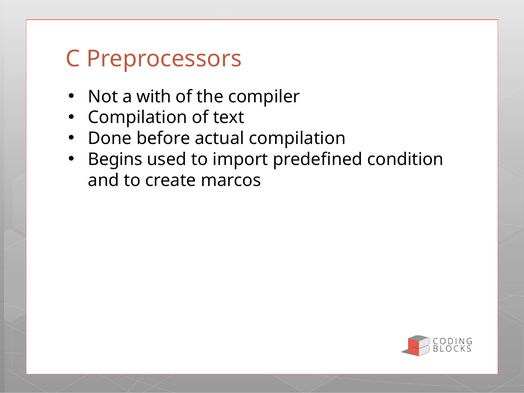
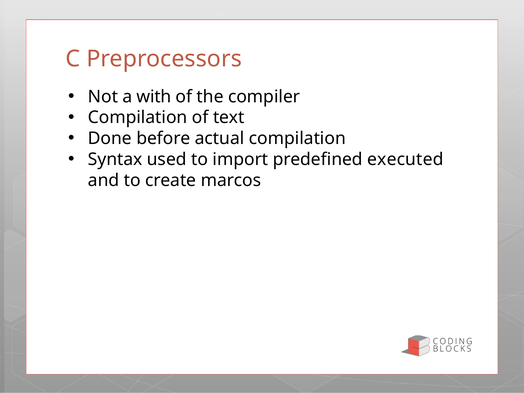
Begins: Begins -> Syntax (115, 159)
condition: condition -> executed (405, 159)
